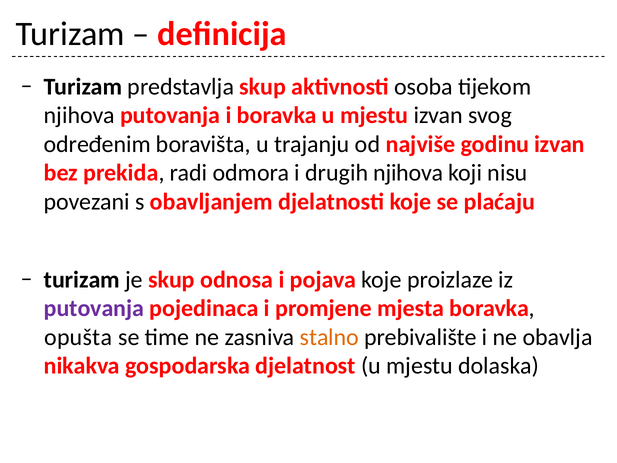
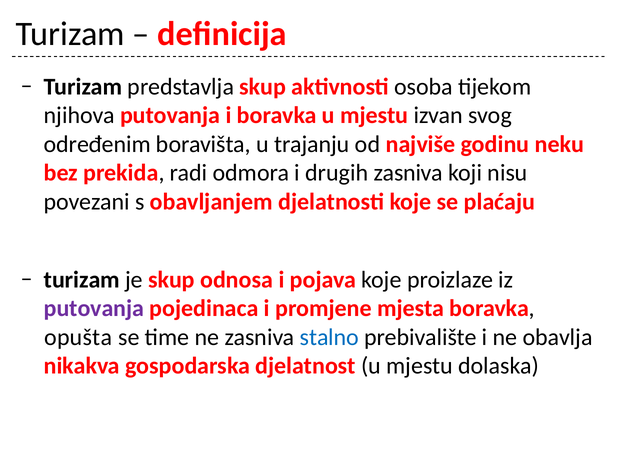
godinu izvan: izvan -> neku (559, 144)
drugih njihova: njihova -> zasniva (408, 173)
stalno colour: orange -> blue (329, 337)
